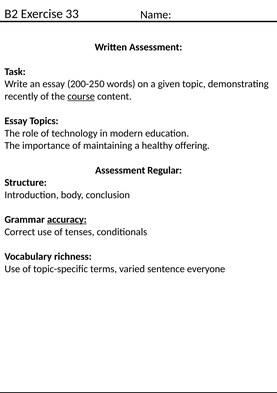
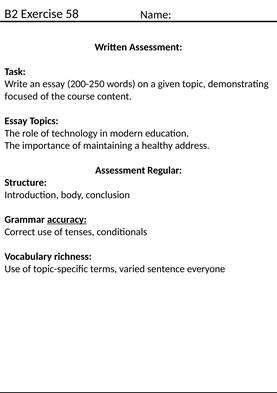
33: 33 -> 58 (72, 14)
recently: recently -> focused (21, 96)
course underline: present -> none (81, 96)
offering: offering -> address (192, 145)
